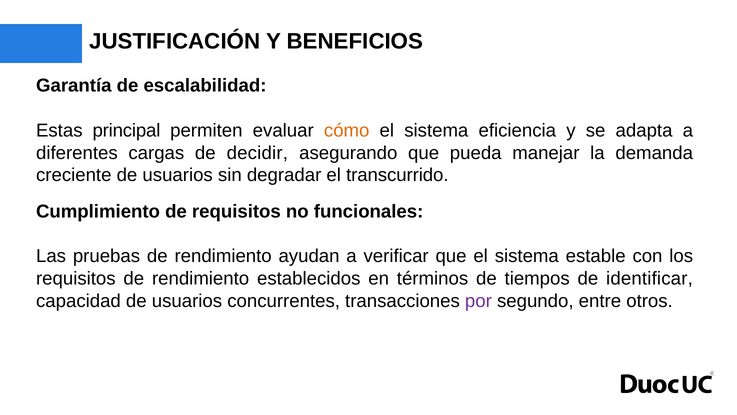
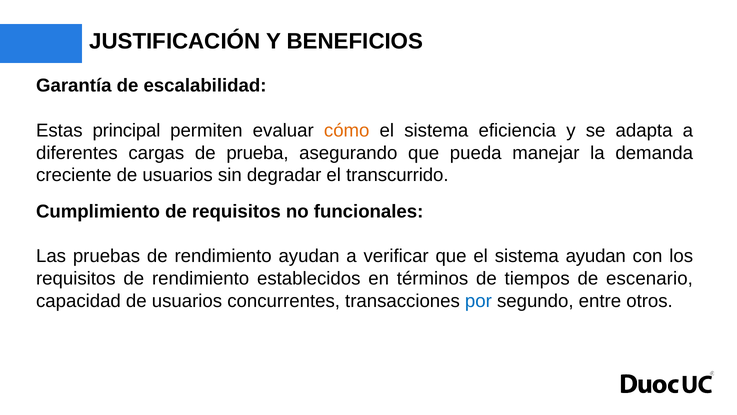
decidir: decidir -> prueba (257, 153)
sistema estable: estable -> ayudan (596, 256)
identificar: identificar -> escenario (649, 278)
por colour: purple -> blue (478, 301)
